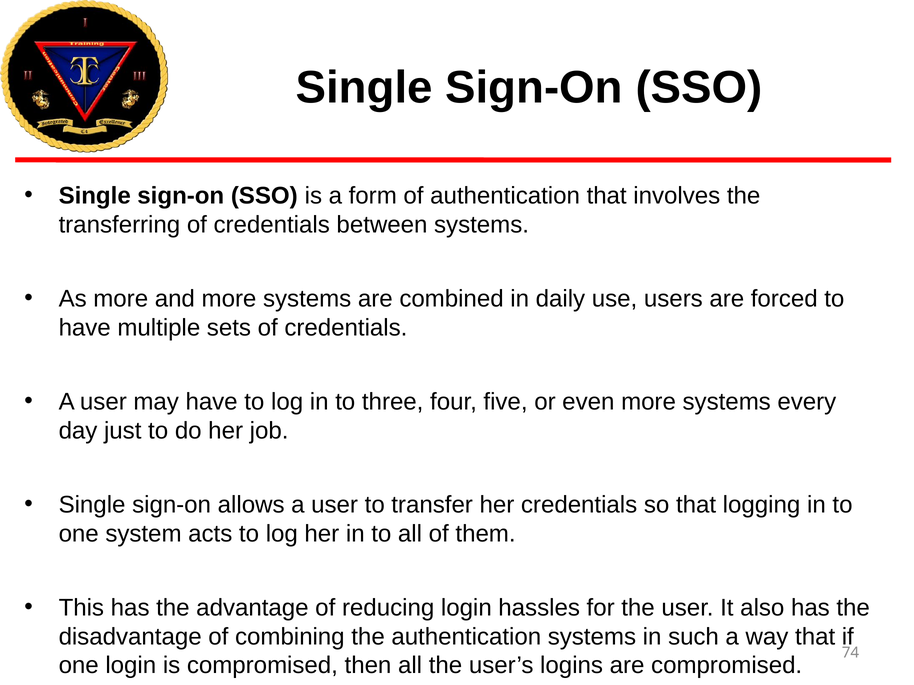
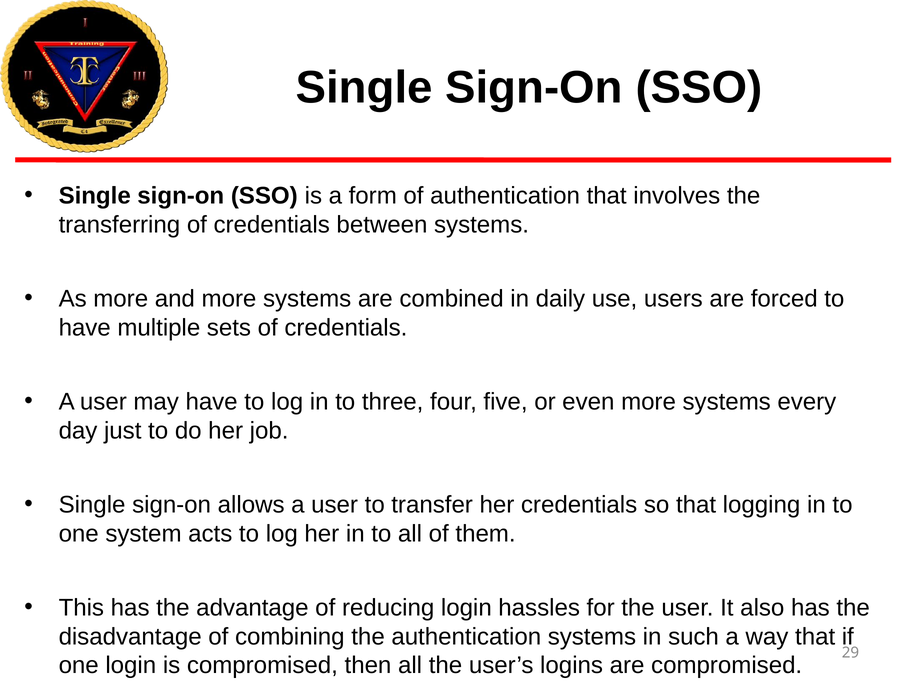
74: 74 -> 29 (850, 653)
